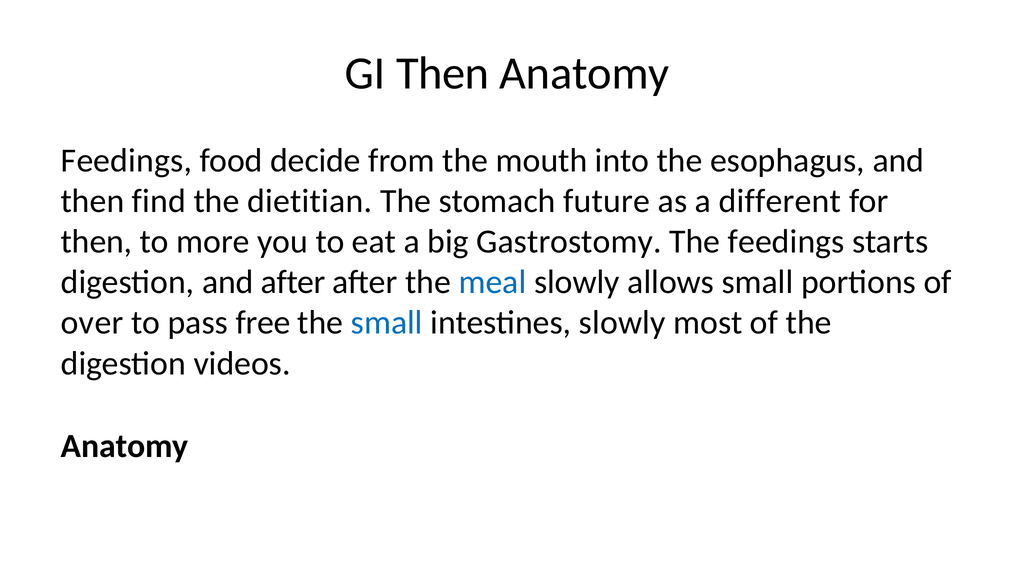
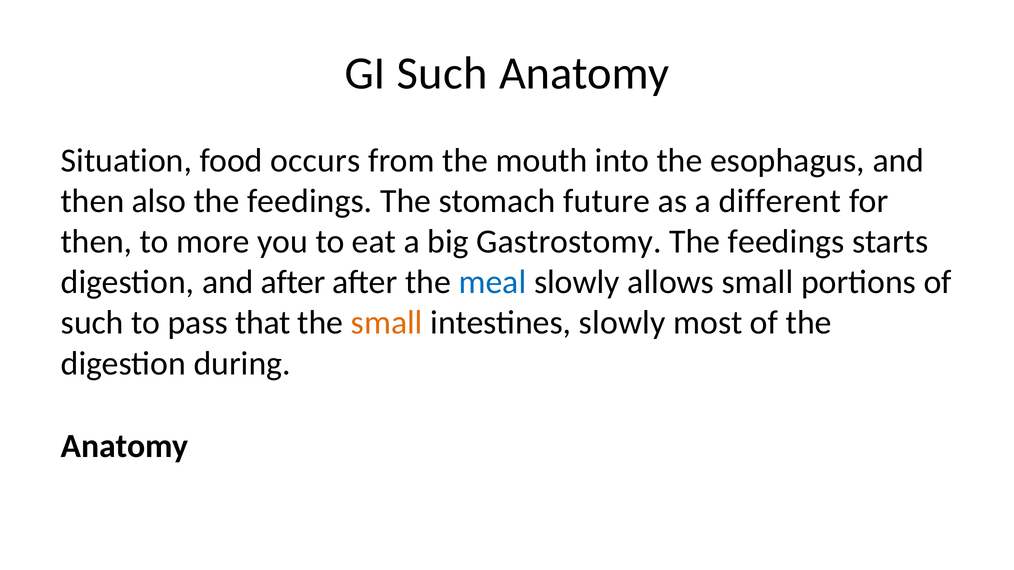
GI Then: Then -> Such (442, 74)
Feedings: Feedings -> Situation (126, 161)
decide: decide -> occurs (315, 161)
find: find -> also (159, 201)
dietitian: dietitian -> feedings (310, 201)
over: over -> such (92, 323)
free: free -> that (263, 323)
small colour: blue -> orange (387, 323)
videos: videos -> during (242, 364)
